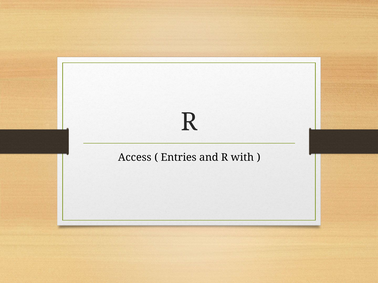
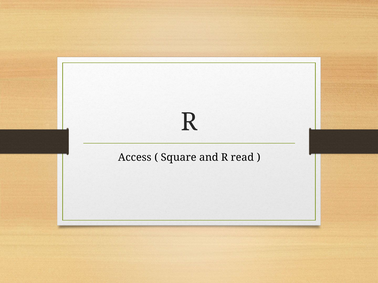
Entries: Entries -> Square (179, 158)
with: with -> read (242, 158)
